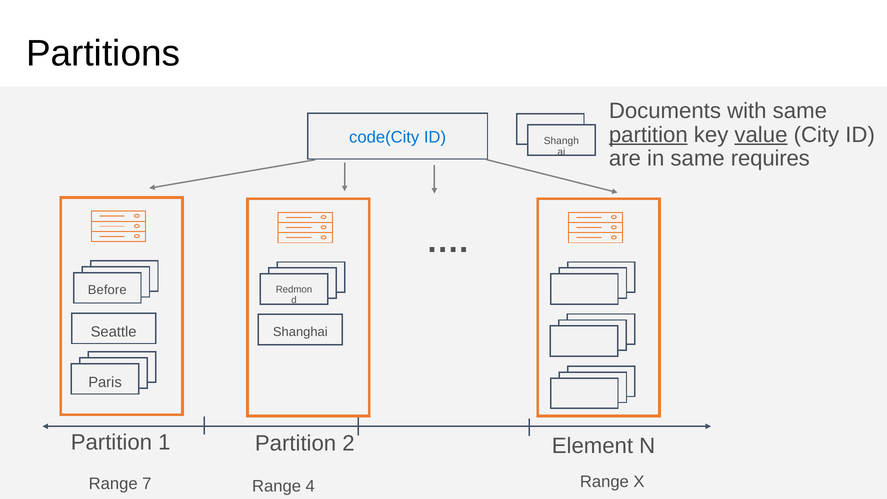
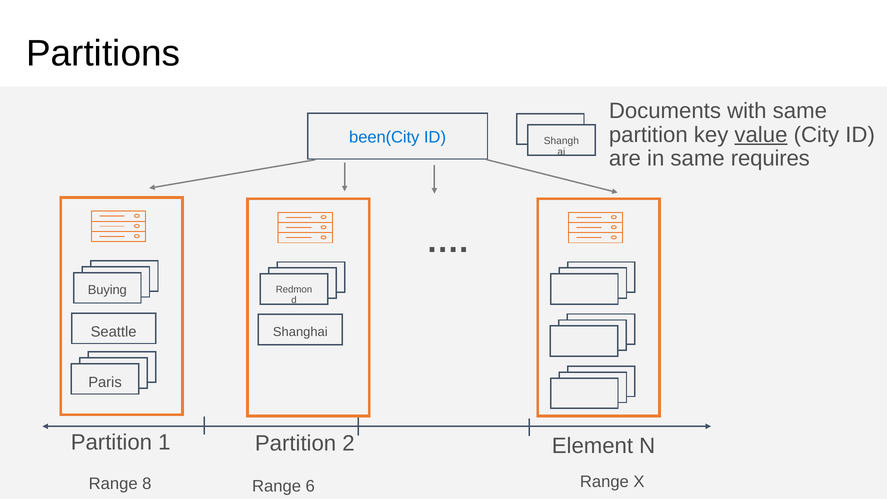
partition underline: present -> none (648, 135)
code(City: code(City -> been(City (384, 137)
Before: Before -> Buying (107, 290)
7: 7 -> 8 (147, 484)
4: 4 -> 6 (310, 486)
